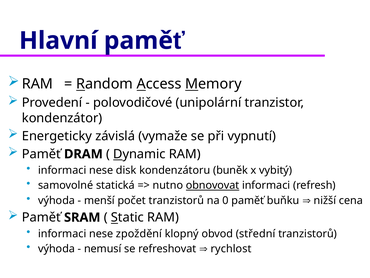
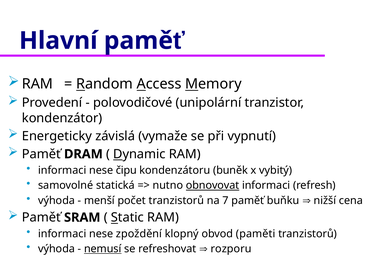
disk: disk -> čipu (126, 170)
0: 0 -> 7 (226, 200)
střední: střední -> paměti (256, 233)
nemusí underline: none -> present (103, 248)
rychlost: rychlost -> rozporu (231, 248)
